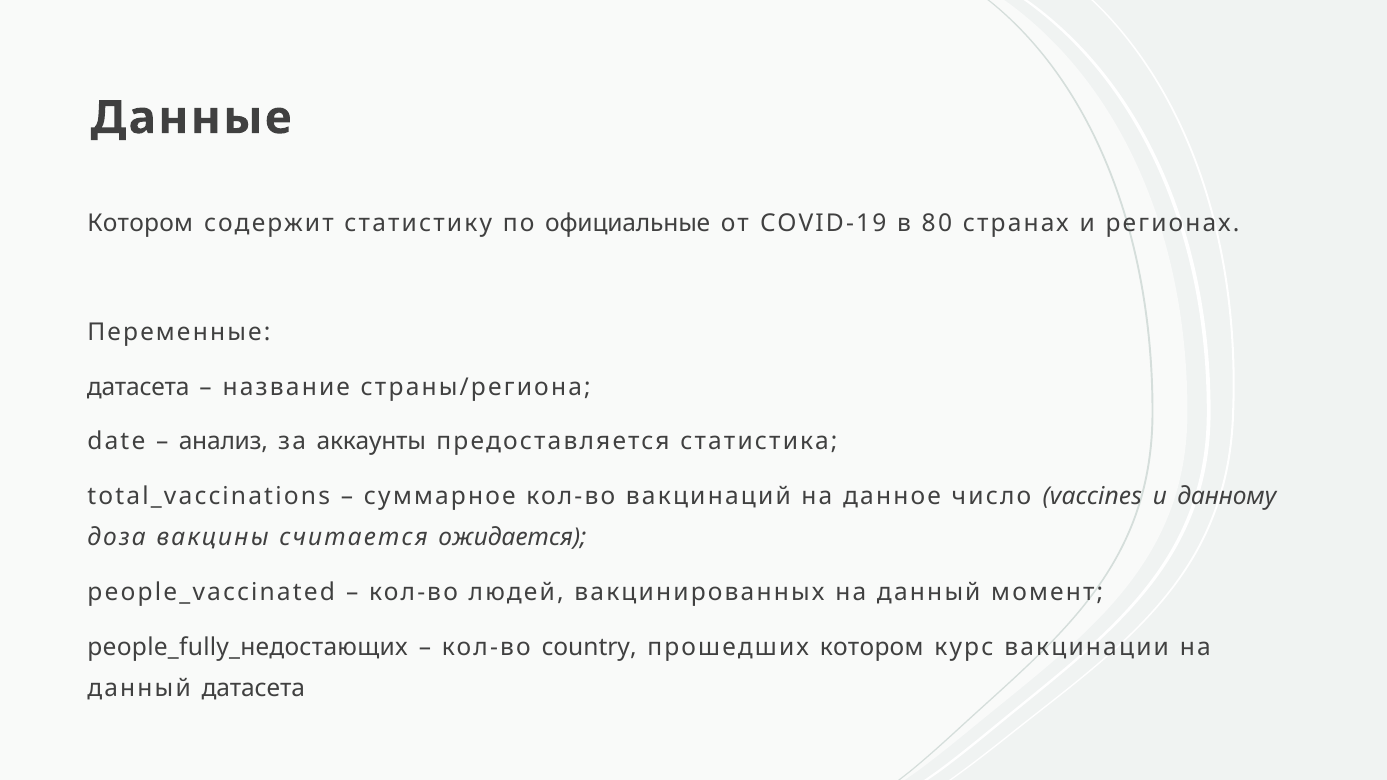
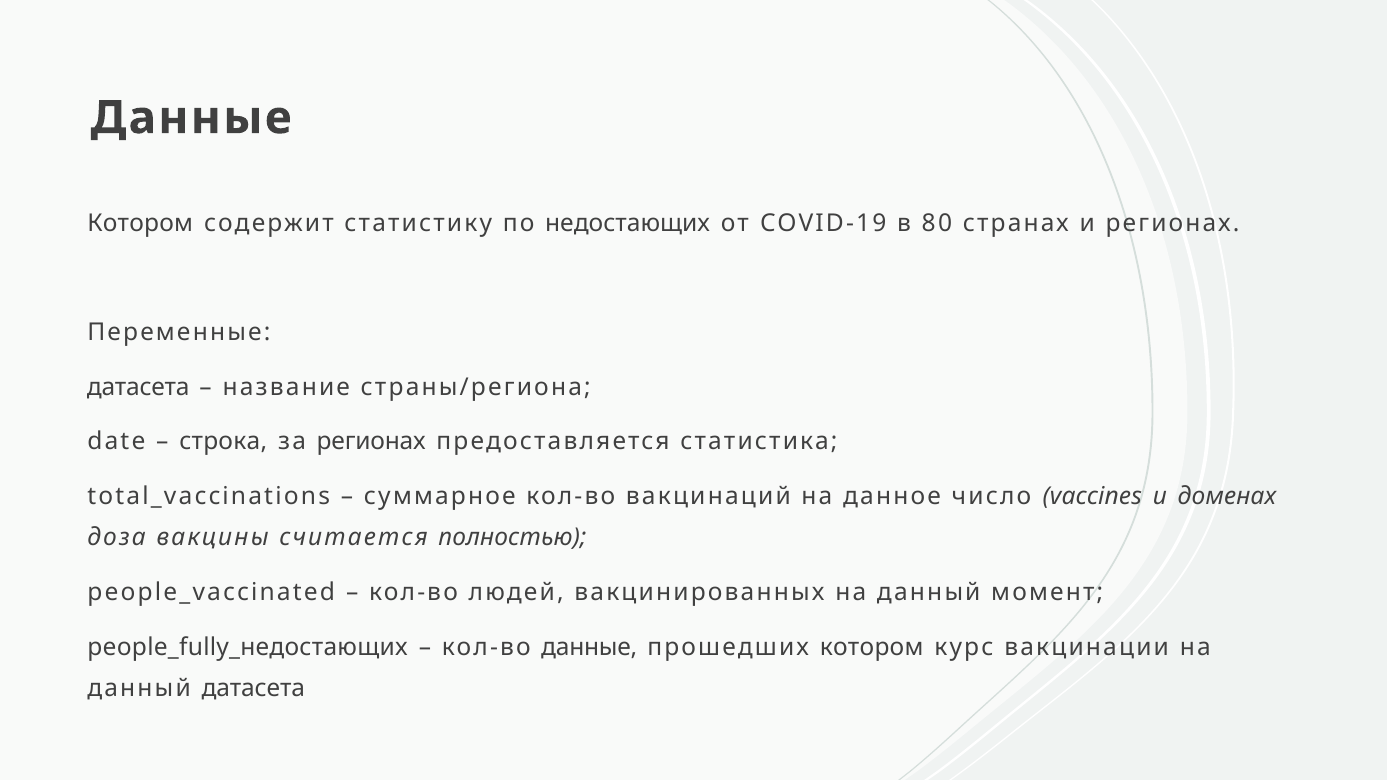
официальные: официальные -> недостающих (628, 223)
анализ: анализ -> строка (223, 442)
за аккаунты: аккаунты -> регионах (371, 442)
данному: данному -> доменах (1227, 497)
ожидается: ожидается -> полностью (512, 538)
кол-во country: country -> данные (589, 647)
